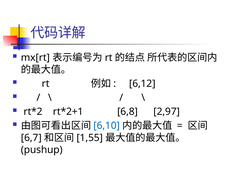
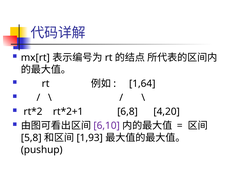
6,12: 6,12 -> 1,64 (142, 83)
2,97: 2,97 -> 4,20 (167, 111)
6,10 colour: blue -> purple (107, 125)
6,7: 6,7 -> 5,8 (31, 137)
1,55: 1,55 -> 1,93 (90, 137)
